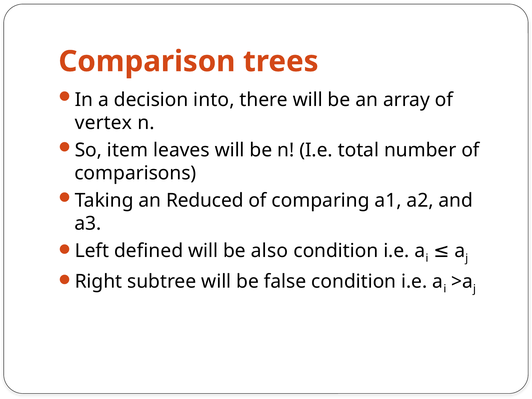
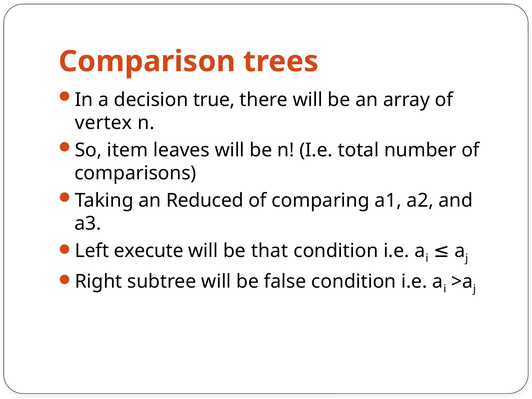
into: into -> true (214, 100)
defined: defined -> execute (149, 251)
also: also -> that (270, 251)
